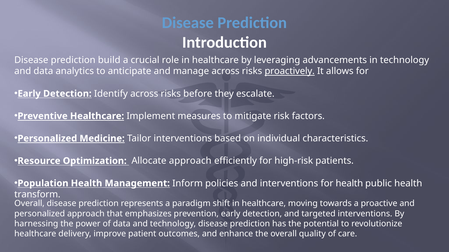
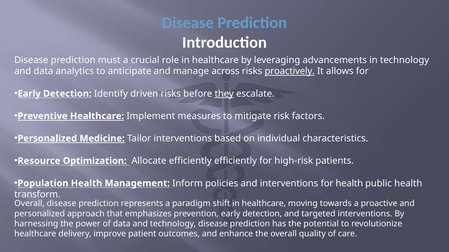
build: build -> must (109, 60)
Identify across: across -> driven (144, 94)
they underline: none -> present (224, 94)
Allocate approach: approach -> efficiently (190, 161)
